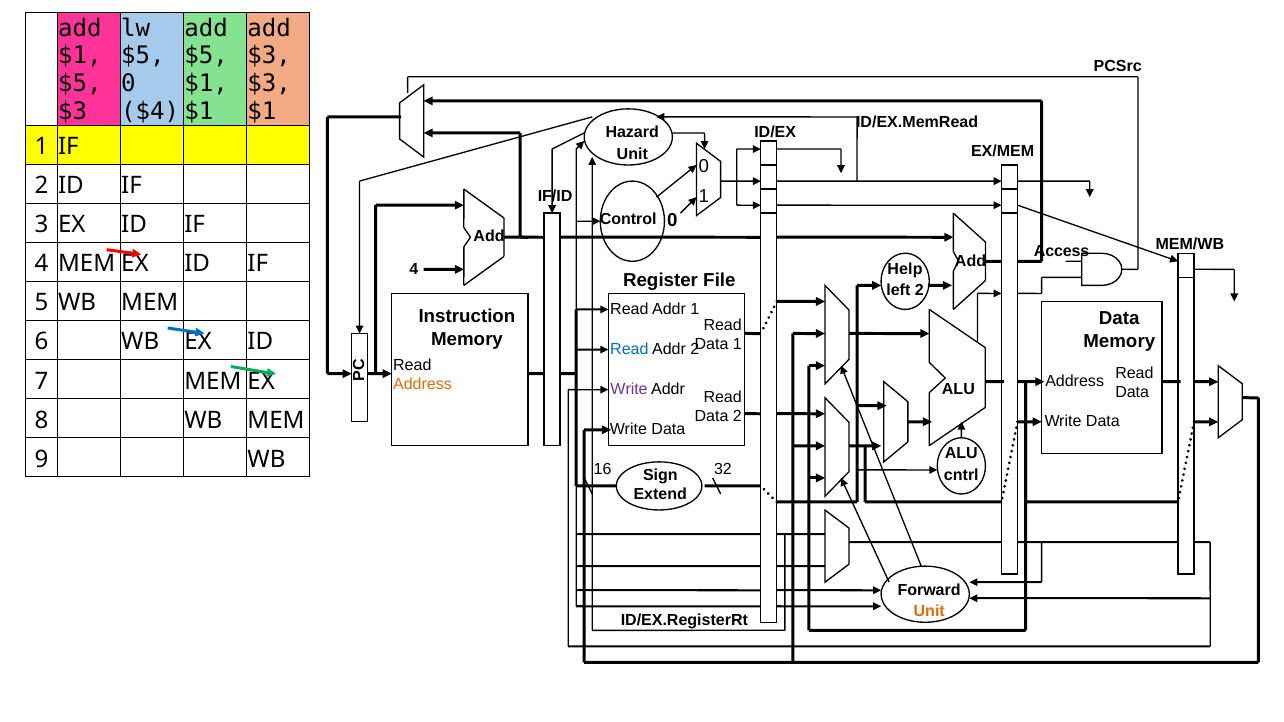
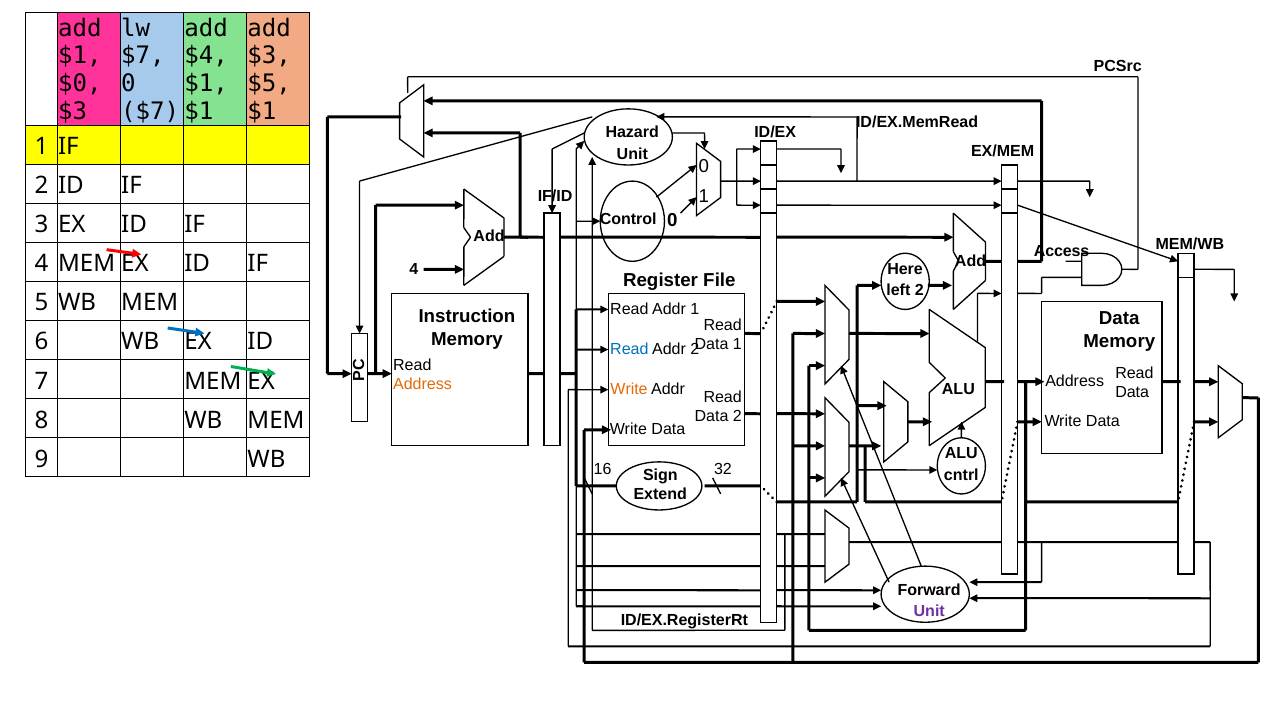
$5: $5 -> $7 (143, 56)
$5: $5 -> $4 (206, 56)
$5: $5 -> $0 (80, 84)
$3: $3 -> $5 (269, 84)
$4: $4 -> $7 (150, 112)
Help: Help -> Here (905, 269)
Write colour: purple -> orange (629, 389)
Unit colour: orange -> purple (929, 611)
